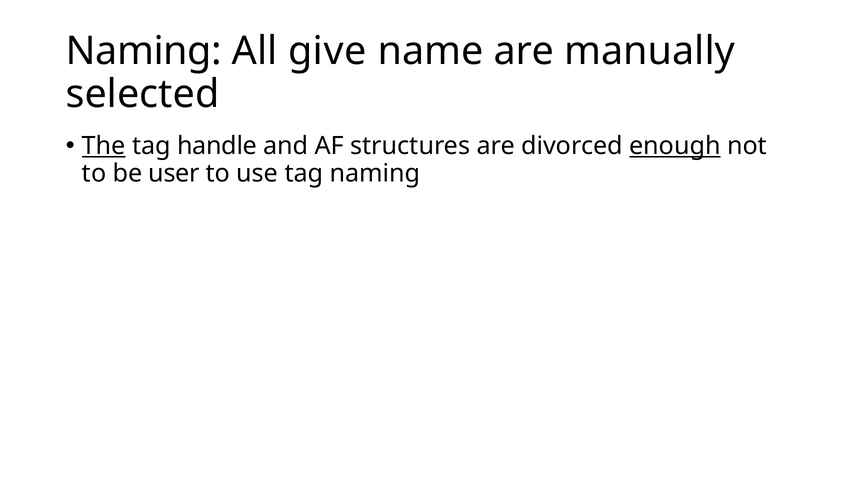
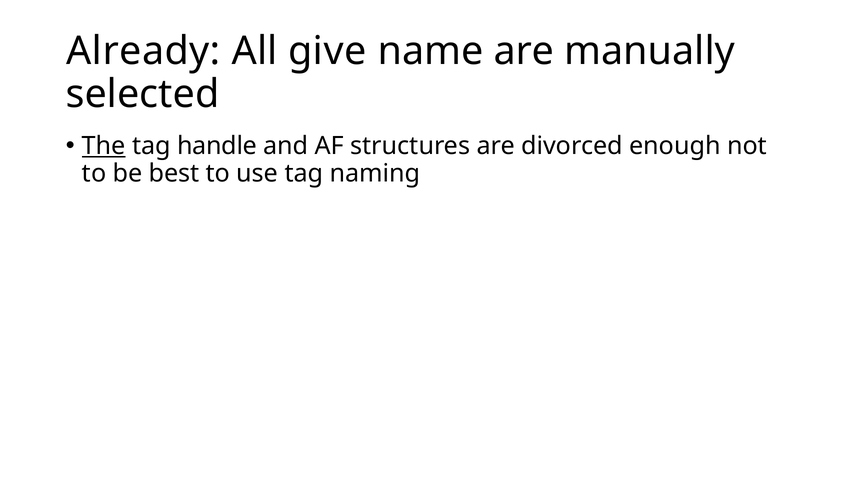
Naming: Naming -> Already (143, 51)
enough underline: present -> none (675, 146)
user: user -> best (174, 173)
